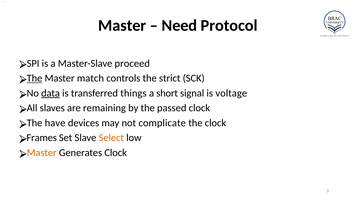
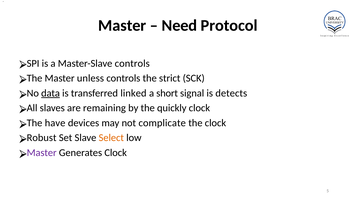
Master-Slave proceed: proceed -> controls (132, 63)
The underline: present -> none (35, 78)
match: match -> unless (90, 78)
things: things -> linked (133, 93)
voltage: voltage -> detects (231, 93)
passed: passed -> quickly (172, 108)
Frames: Frames -> Robust (42, 138)
Master colour: orange -> purple (42, 153)
